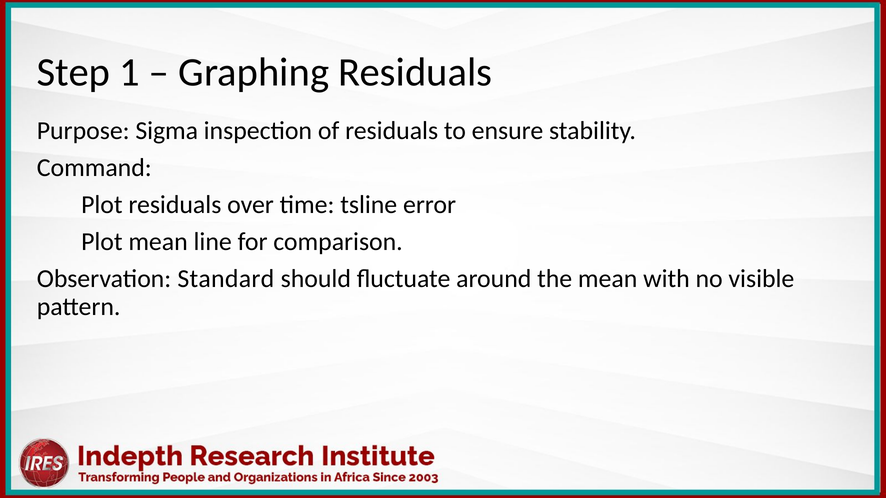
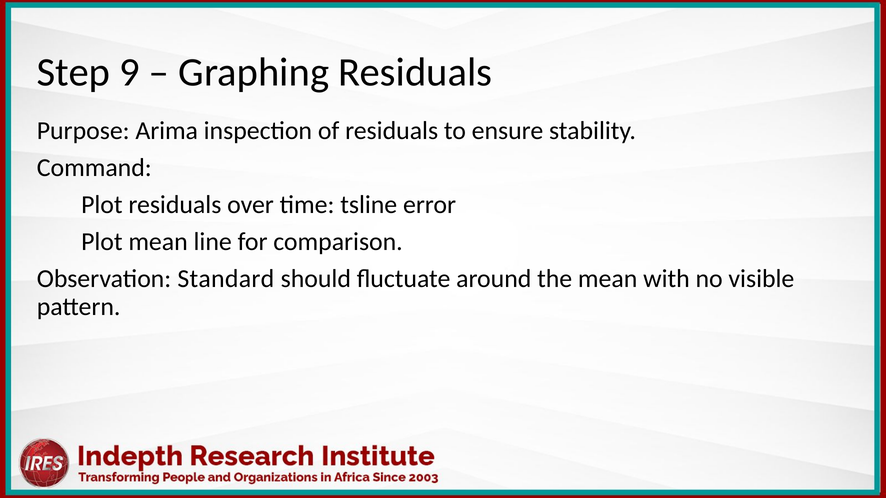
1: 1 -> 9 (130, 73)
Sigma: Sigma -> Arima (167, 131)
